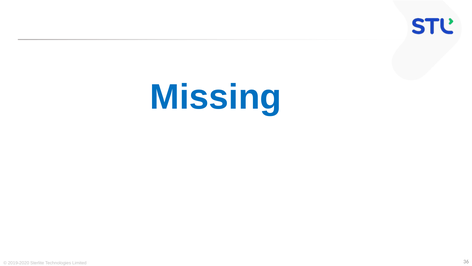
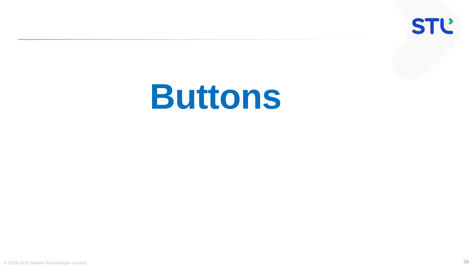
Missing: Missing -> Buttons (216, 97)
